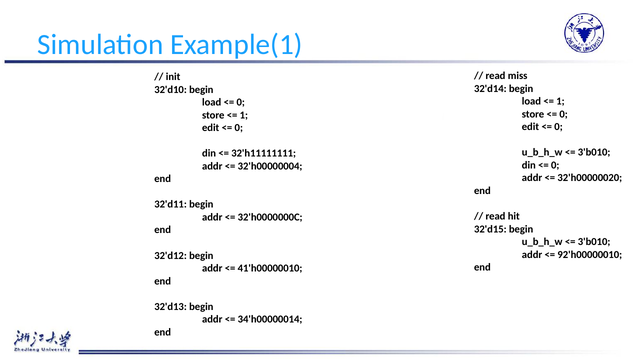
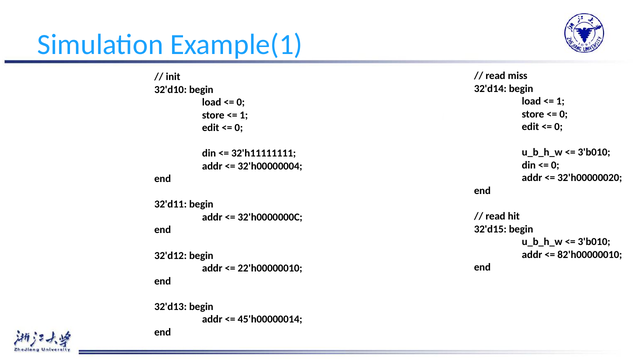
92'h00000010: 92'h00000010 -> 82'h00000010 (590, 254)
41'h00000010: 41'h00000010 -> 22'h00000010 (270, 268)
34'h00000014: 34'h00000014 -> 45'h00000014 (270, 319)
